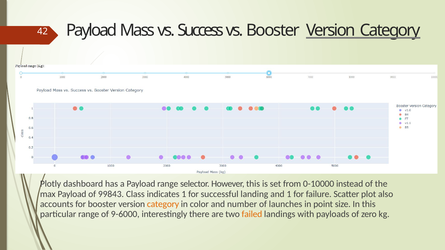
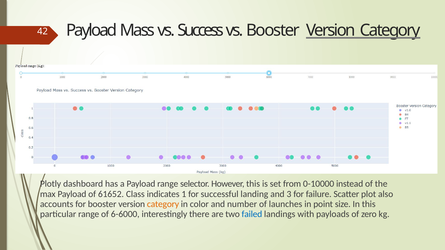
99843: 99843 -> 61652 (111, 194)
and 1: 1 -> 3 (289, 194)
9-6000: 9-6000 -> 6-6000 (125, 215)
failed colour: orange -> blue (252, 215)
